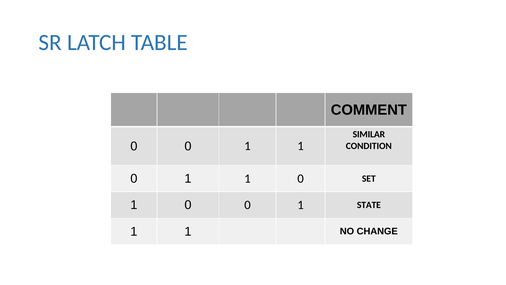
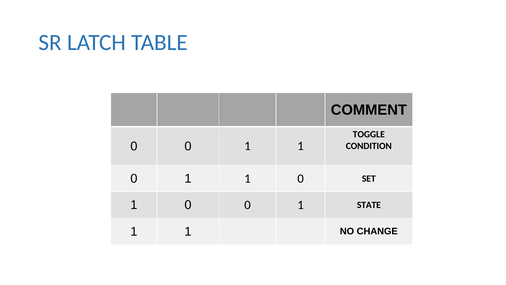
SIMILAR: SIMILAR -> TOGGLE (369, 134)
